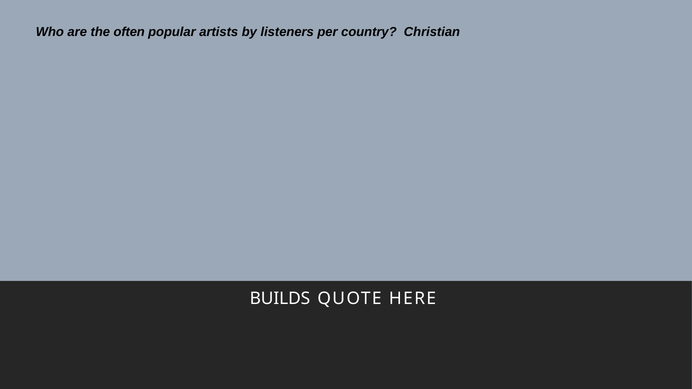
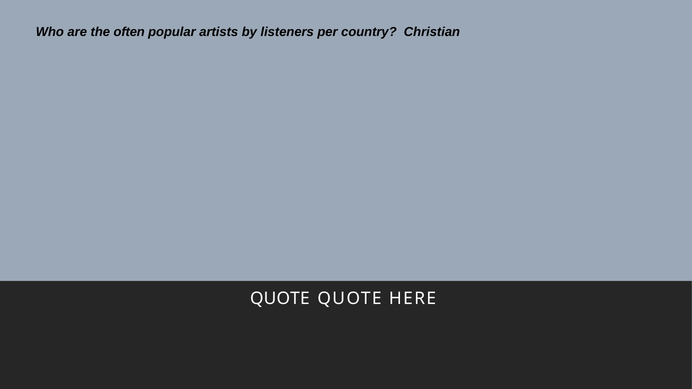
BUILDS: BUILDS -> QUOTE (280, 299)
